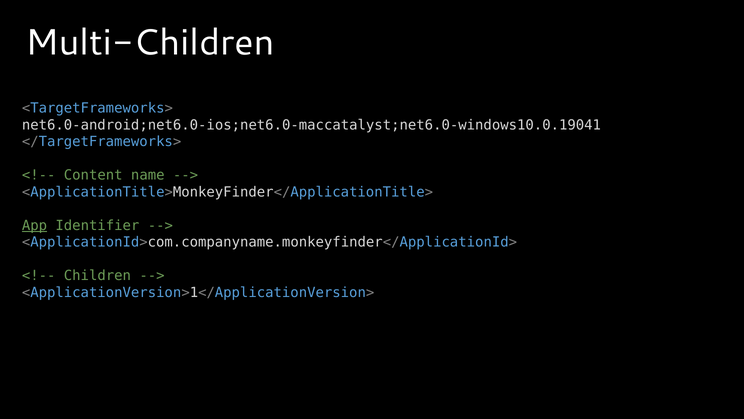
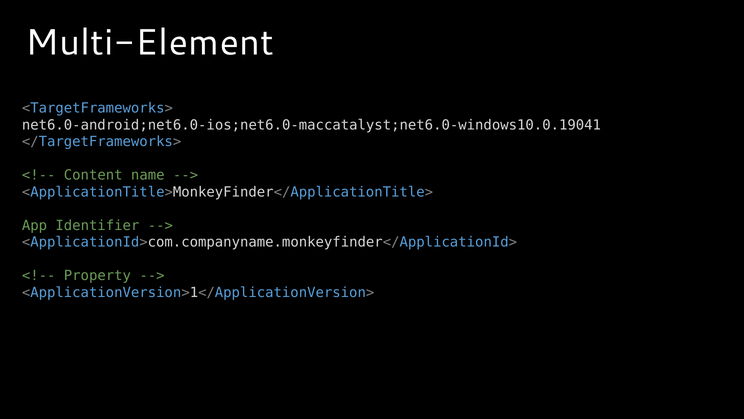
Multi-Children: Multi-Children -> Multi-Element (150, 43)
App underline: present -> none (34, 225)
Children: Children -> Property (97, 275)
